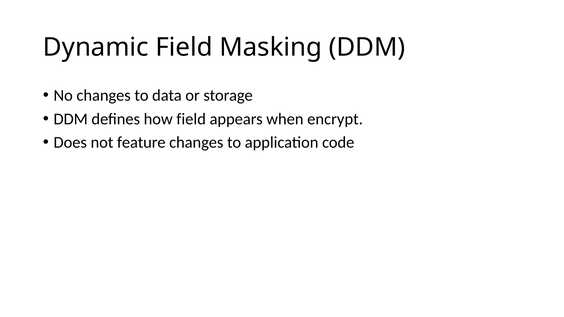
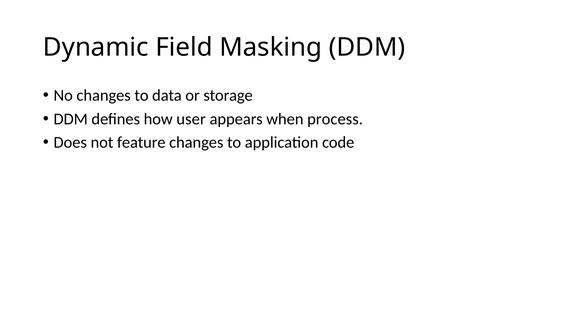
how field: field -> user (191, 119)
encrypt: encrypt -> process (335, 119)
